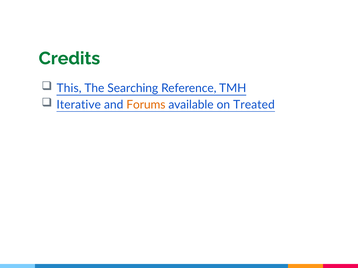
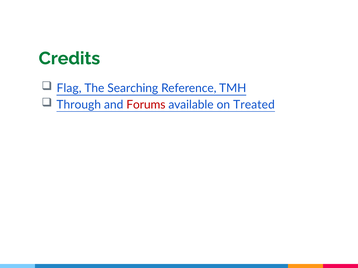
This: This -> Flag (69, 88)
Iterative: Iterative -> Through (79, 105)
Forums colour: orange -> red (146, 105)
